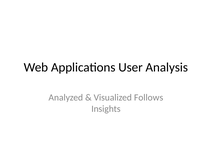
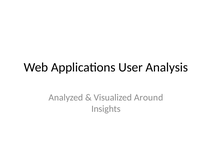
Follows: Follows -> Around (149, 97)
